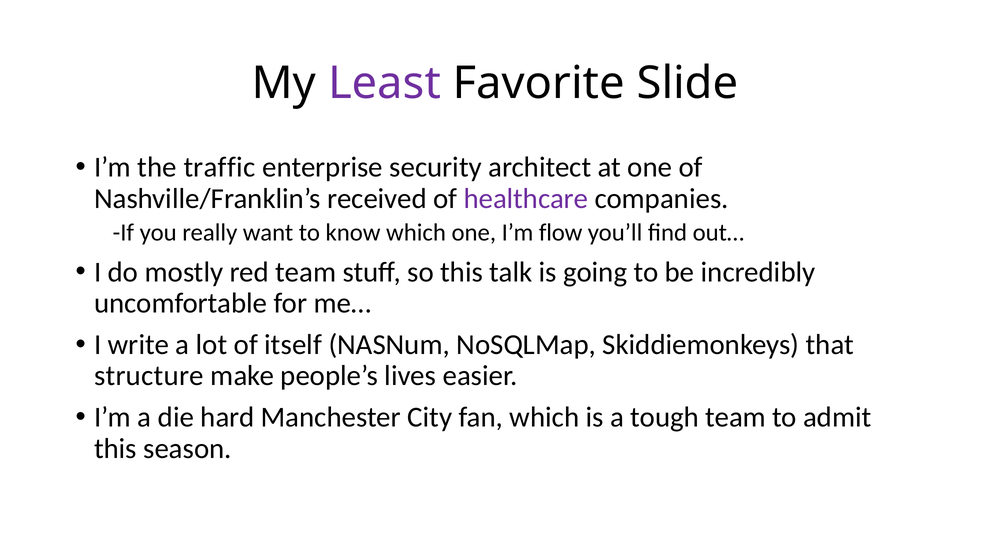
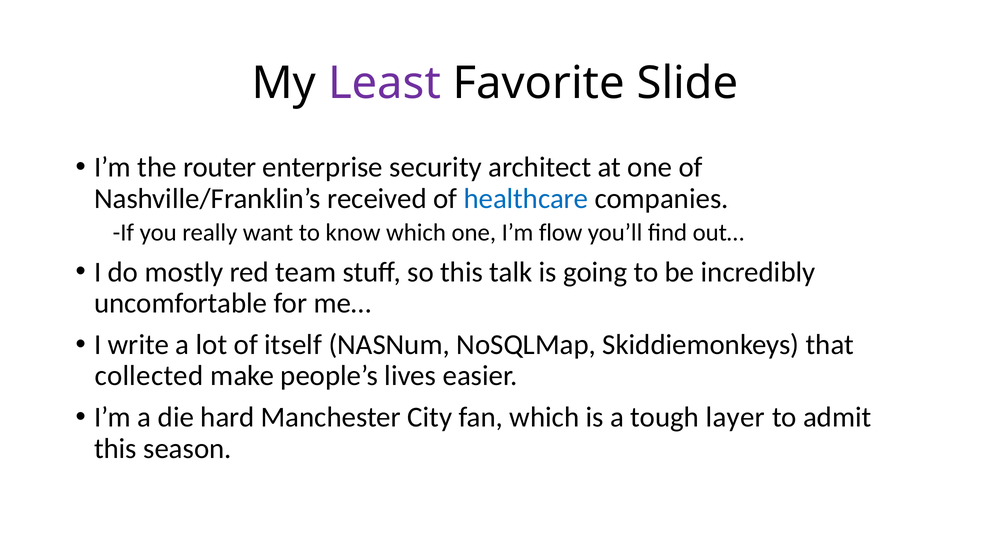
traffic: traffic -> router (220, 168)
healthcare colour: purple -> blue (526, 199)
structure: structure -> collected (149, 376)
tough team: team -> layer (735, 418)
